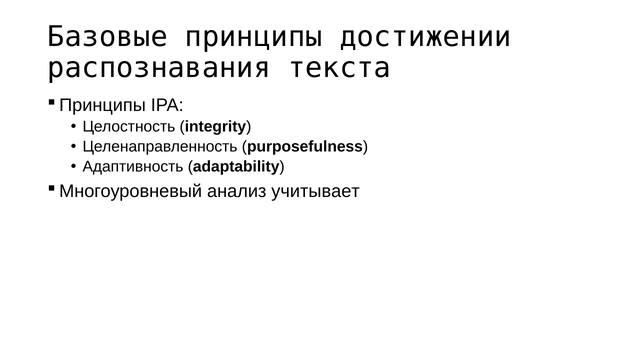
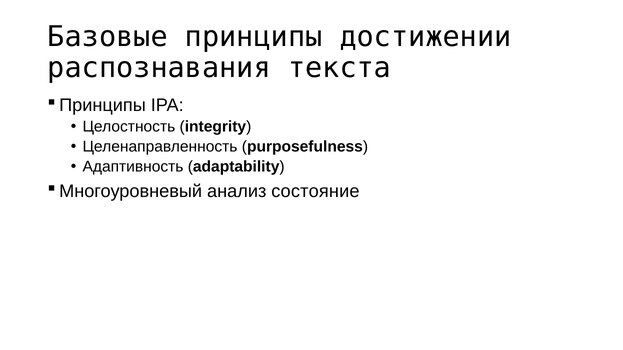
учитывает: учитывает -> состояние (315, 192)
